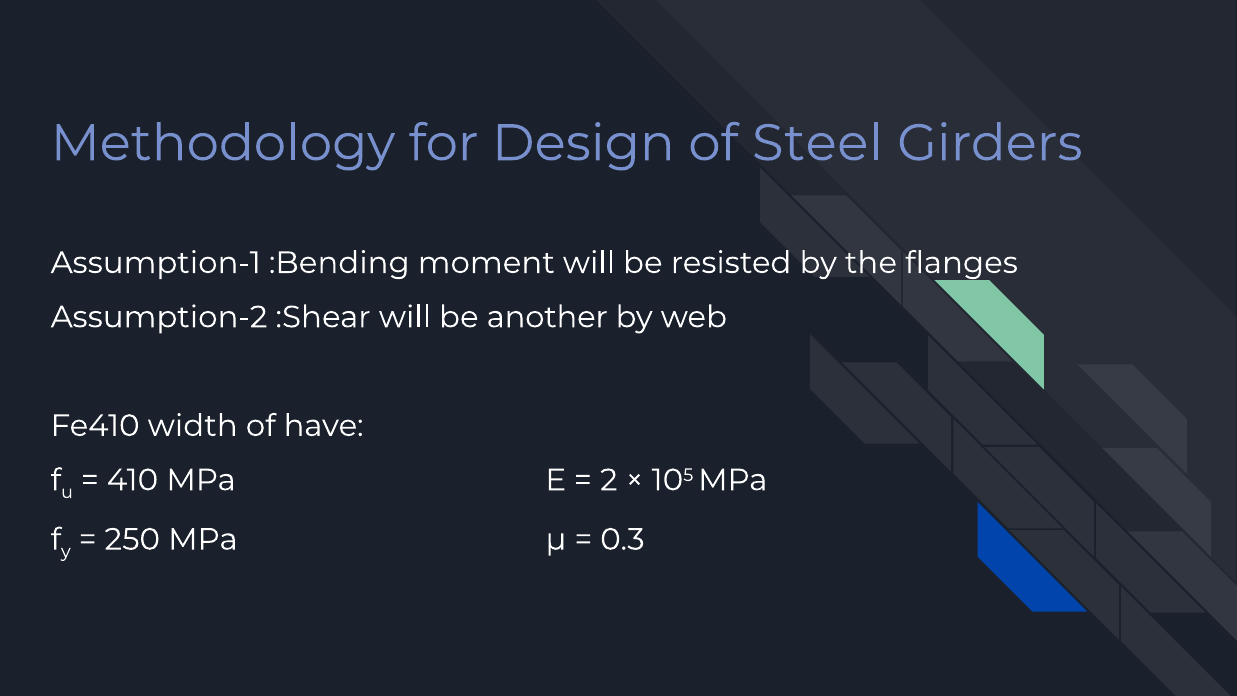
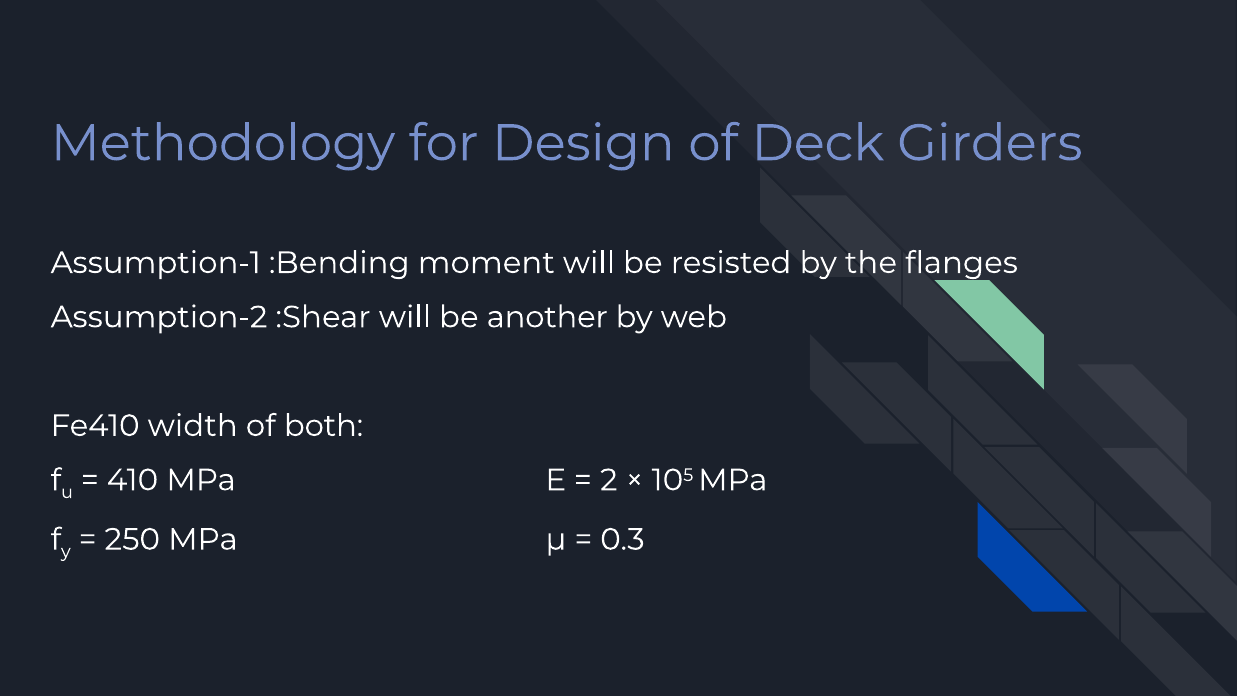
Steel: Steel -> Deck (818, 143)
have: have -> both (324, 426)
